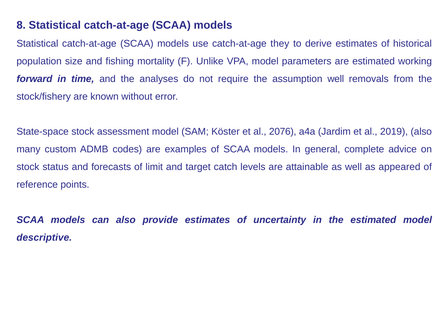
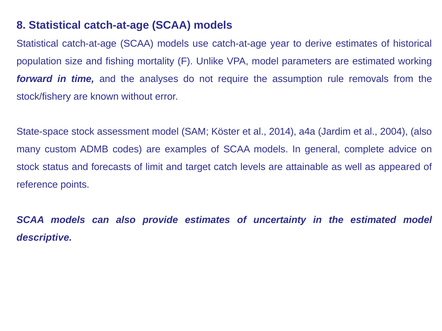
they: they -> year (280, 44)
assumption well: well -> rule (336, 79)
2076: 2076 -> 2014 (283, 132)
2019: 2019 -> 2004 (394, 132)
